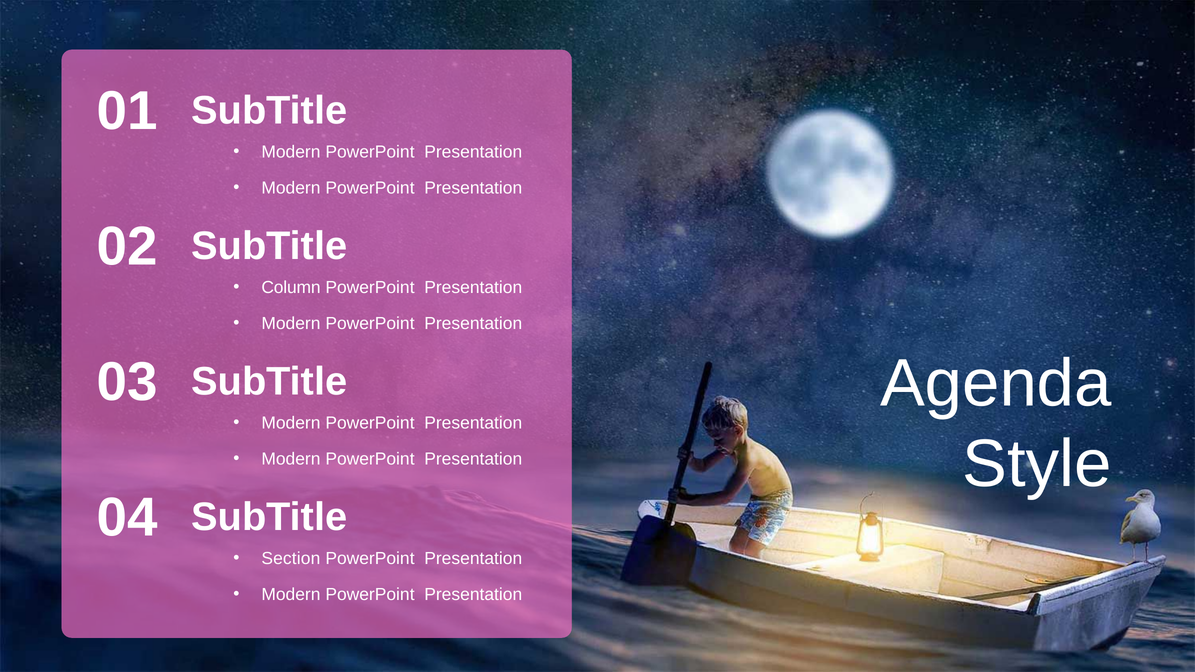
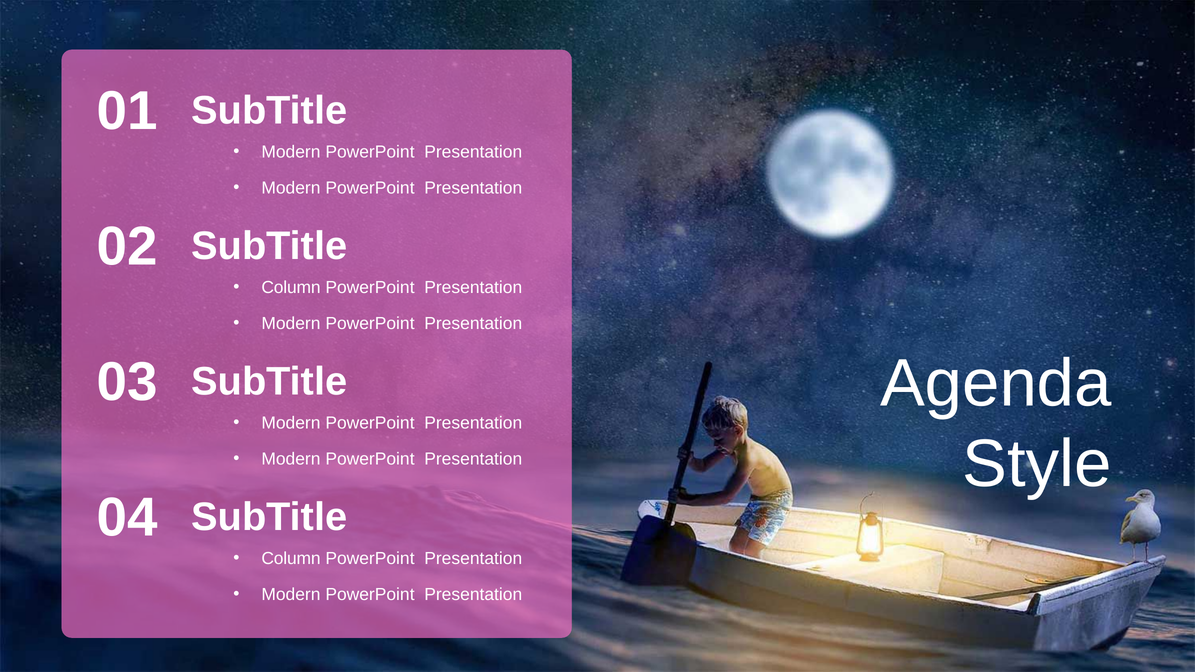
Section: Section -> Column (291, 559)
